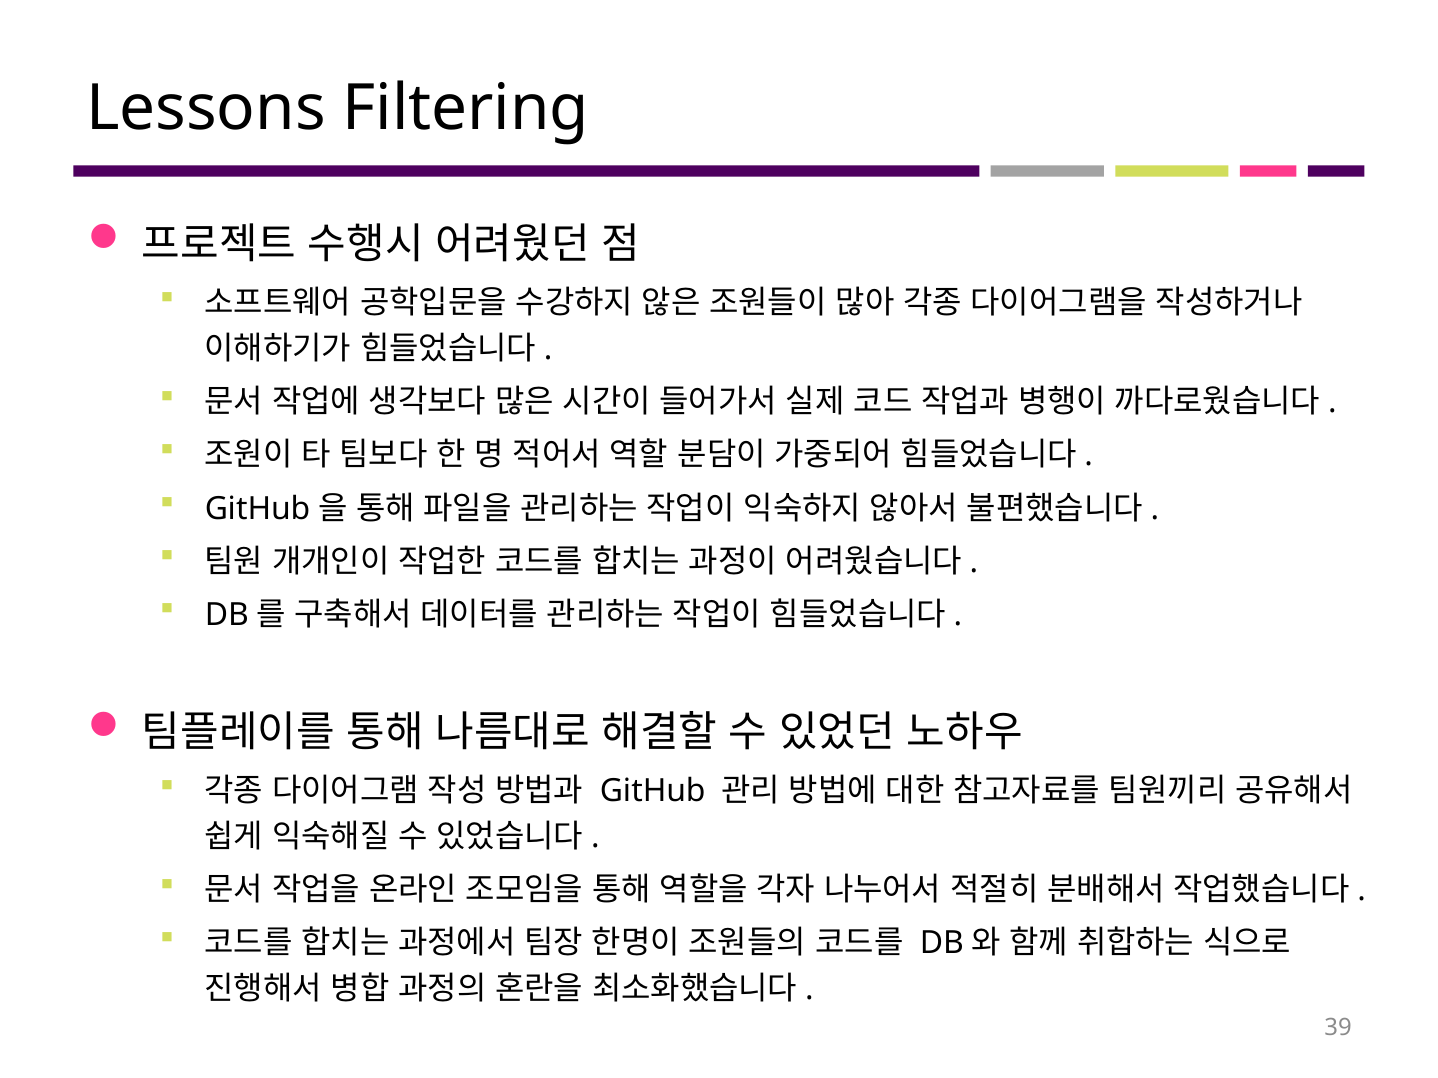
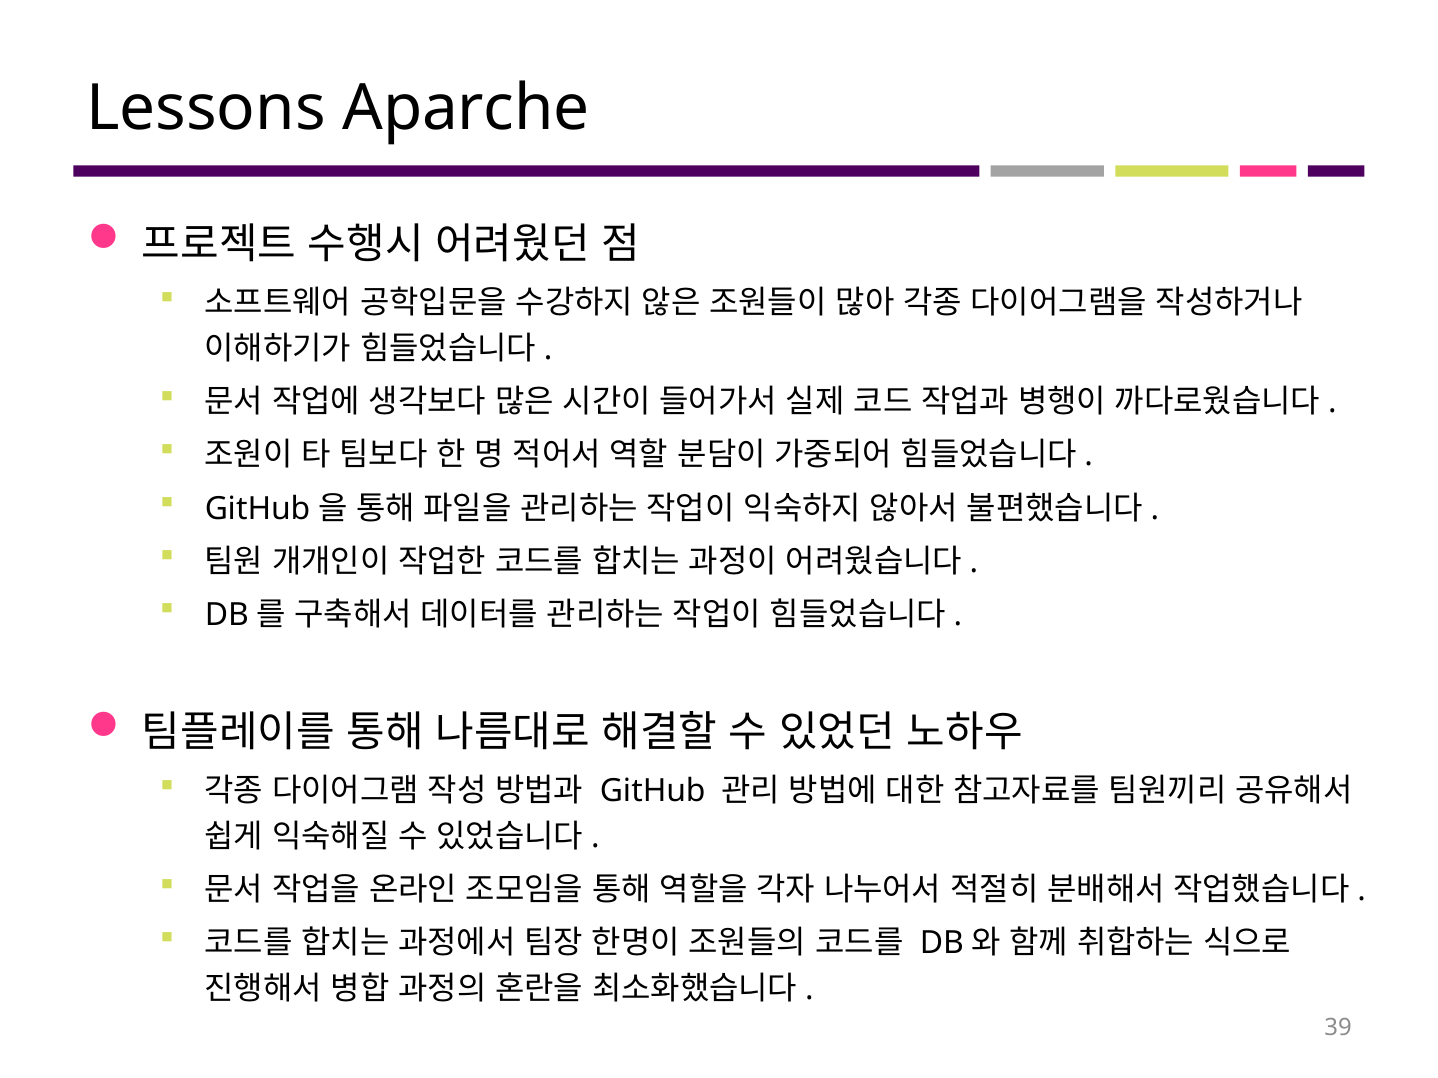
Filtering: Filtering -> Aparche (466, 109)
